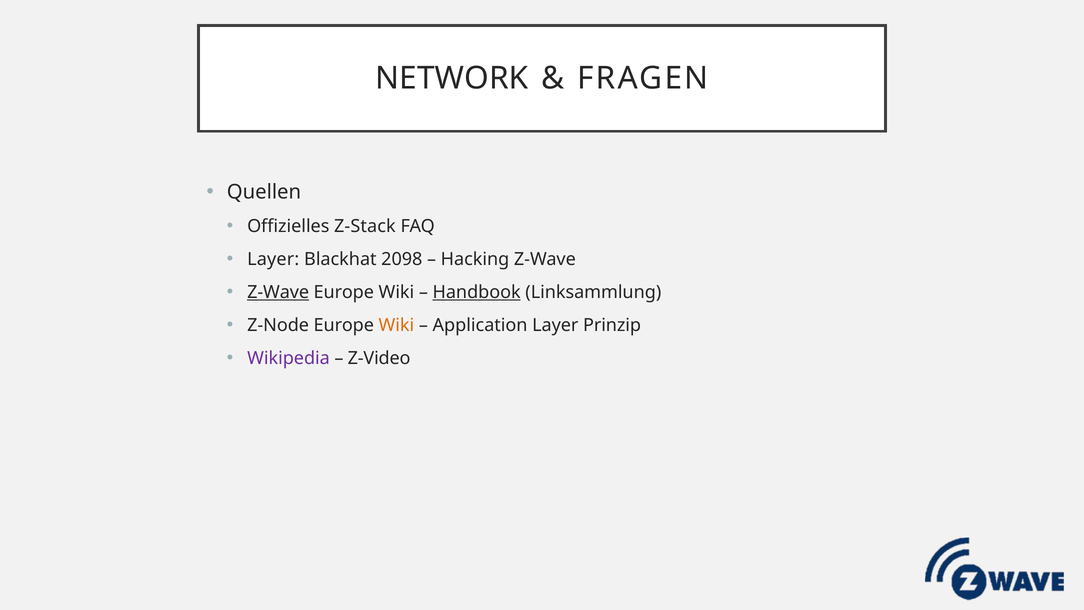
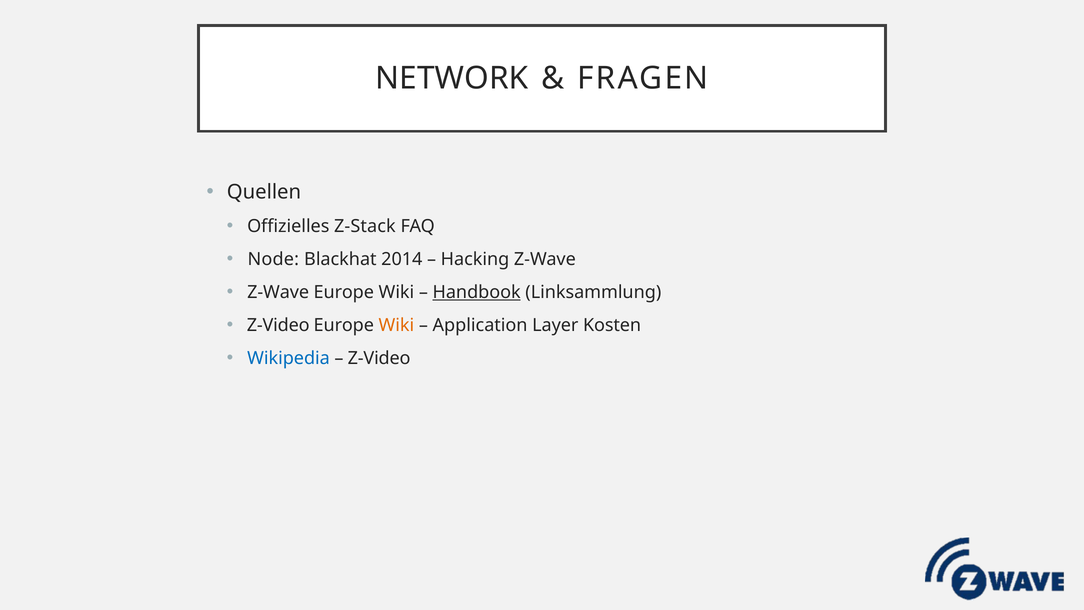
Layer: Layer -> Node (273, 259)
2098: 2098 -> 2014 (402, 259)
Z-Wave underline: present -> none (278, 292)
Z-Node: Z-Node -> Z-Video (278, 325)
Prinzip: Prinzip -> Kosten (612, 325)
Wikipedia colour: purple -> blue (288, 358)
